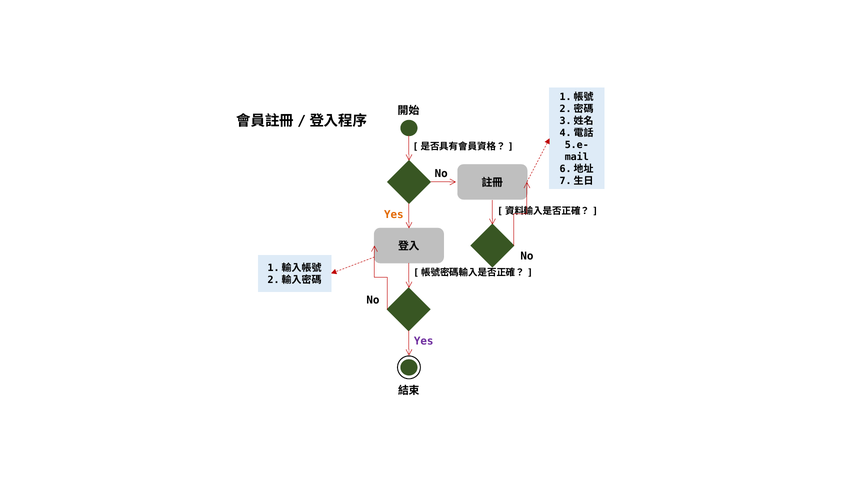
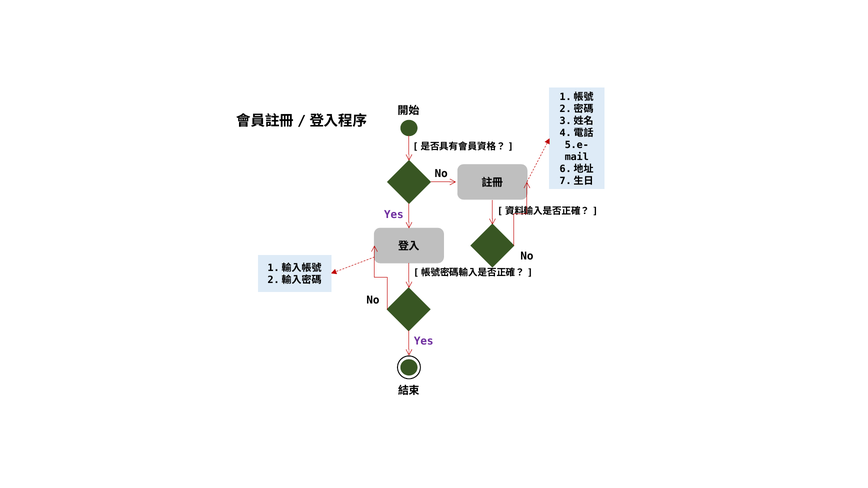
Yes colour: orange -> purple (394, 215)
